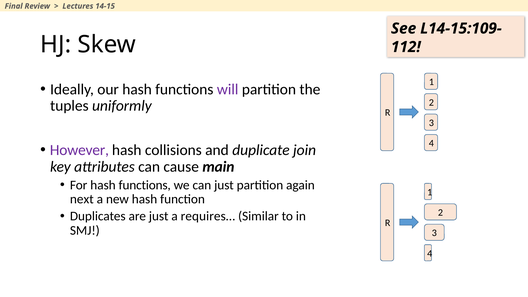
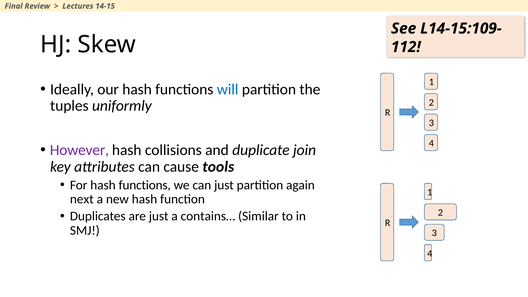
will colour: purple -> blue (228, 89)
main: main -> tools (218, 167)
requires…: requires… -> contains… (208, 216)
